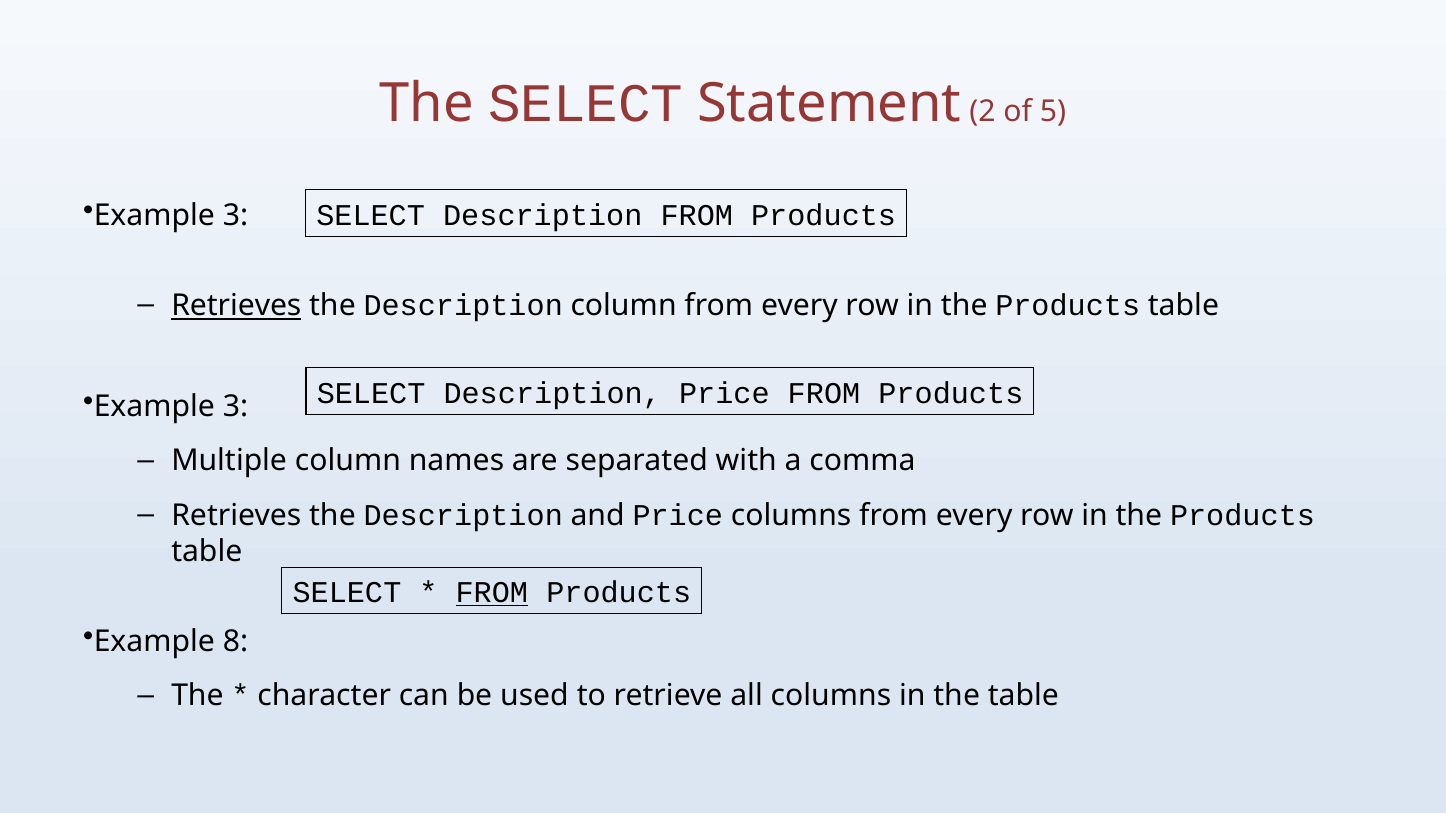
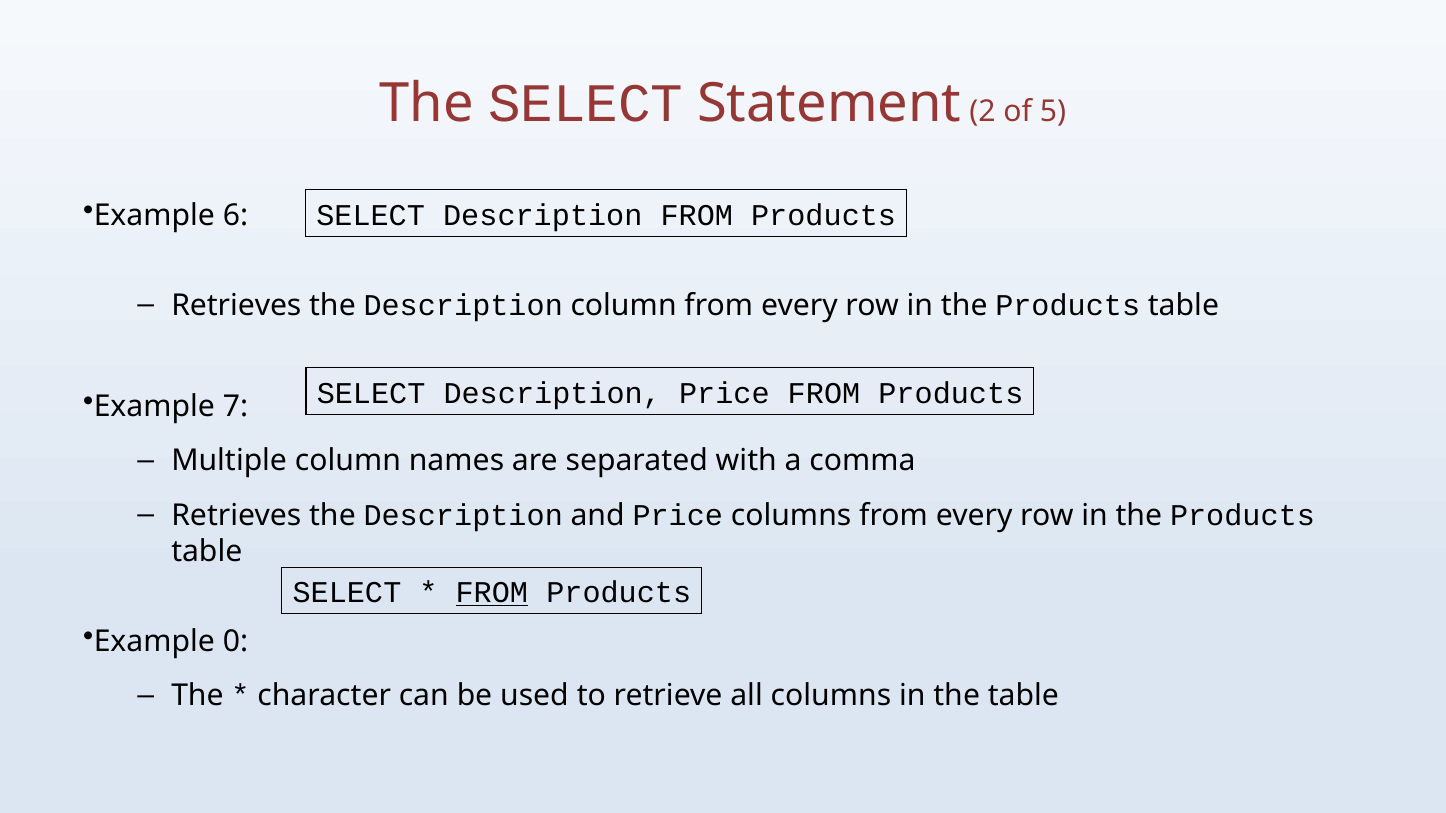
3: 3 -> 6 (235, 215)
Retrieves underline: present -> none (236, 306)
3: 3 -> 7 (235, 407)
8: 8 -> 0 (235, 642)
